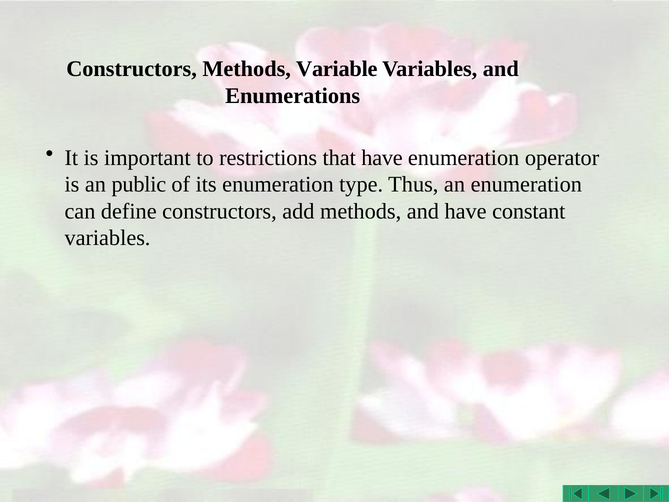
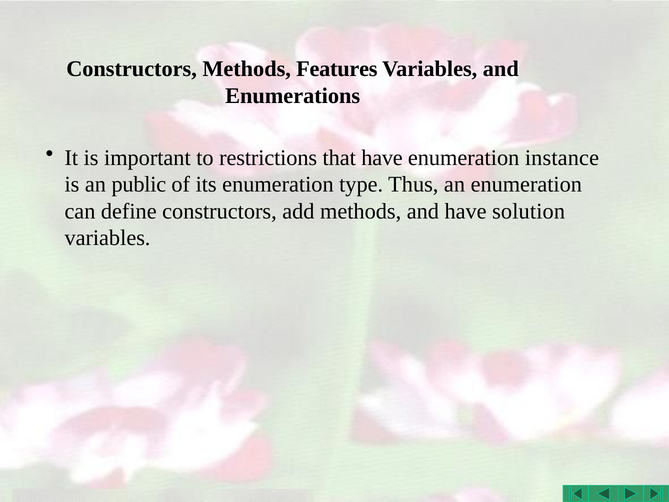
Variable: Variable -> Features (337, 69)
operator: operator -> instance (562, 158)
constant: constant -> solution (529, 211)
